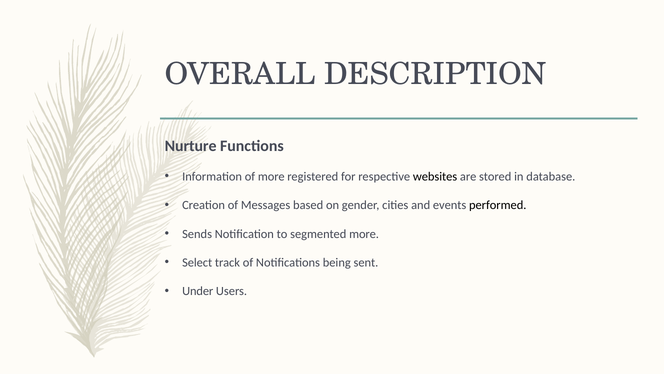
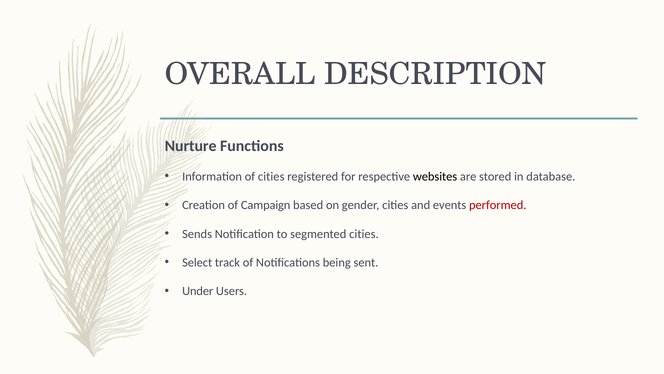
of more: more -> cities (271, 176)
Messages: Messages -> Campaign (266, 205)
performed colour: black -> red (498, 205)
segmented more: more -> cities (364, 234)
